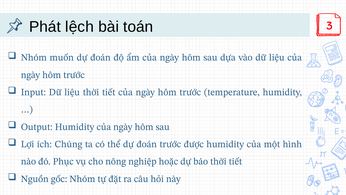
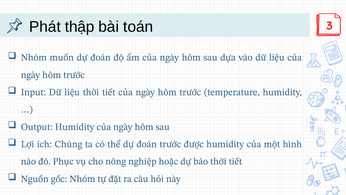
lệch: lệch -> thập (80, 27)
